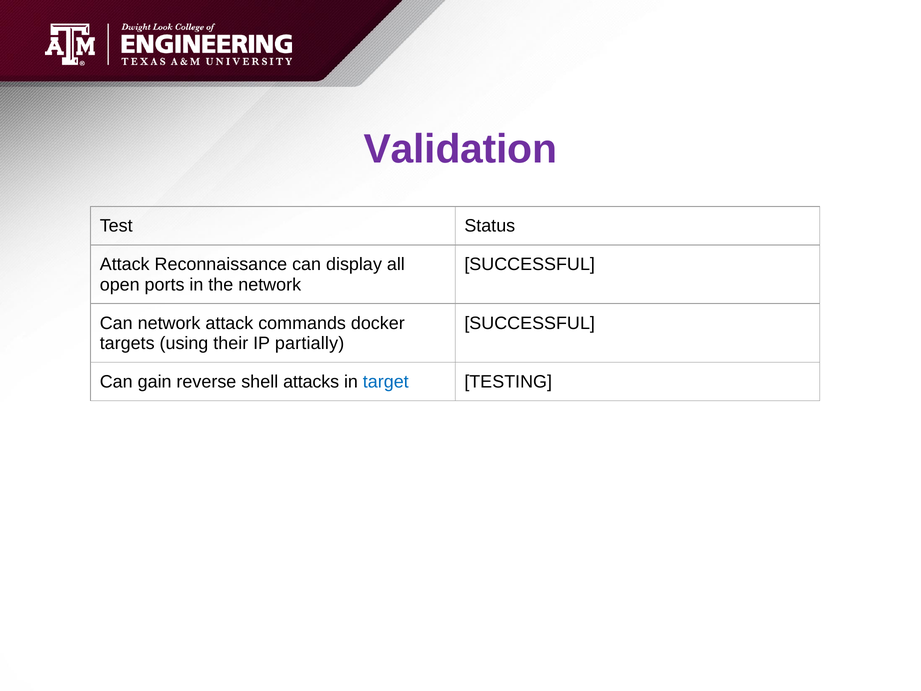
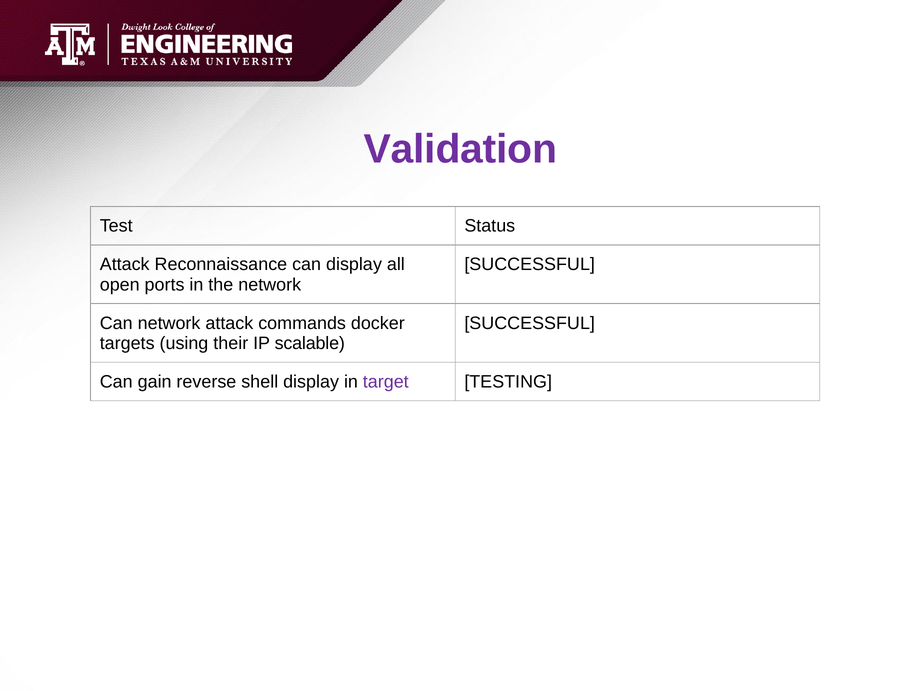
partially: partially -> scalable (310, 343)
shell attacks: attacks -> display (311, 382)
target colour: blue -> purple (386, 382)
